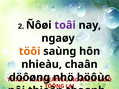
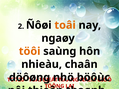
toâi colour: purple -> orange (65, 25)
